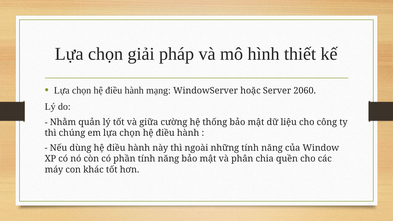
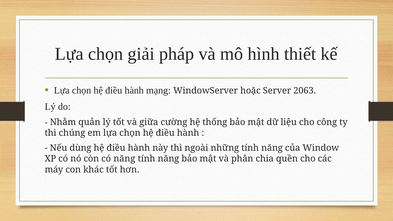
2060: 2060 -> 2063 (305, 91)
có phần: phần -> năng (124, 159)
